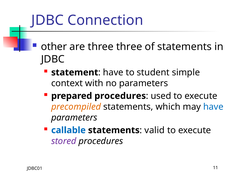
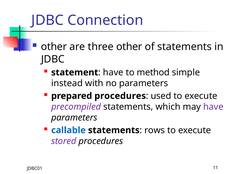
three three: three -> other (129, 47)
student: student -> method (153, 72)
context: context -> instead (67, 83)
precompiled colour: orange -> purple (76, 107)
have colour: blue -> purple (213, 107)
valid: valid -> rows (155, 130)
